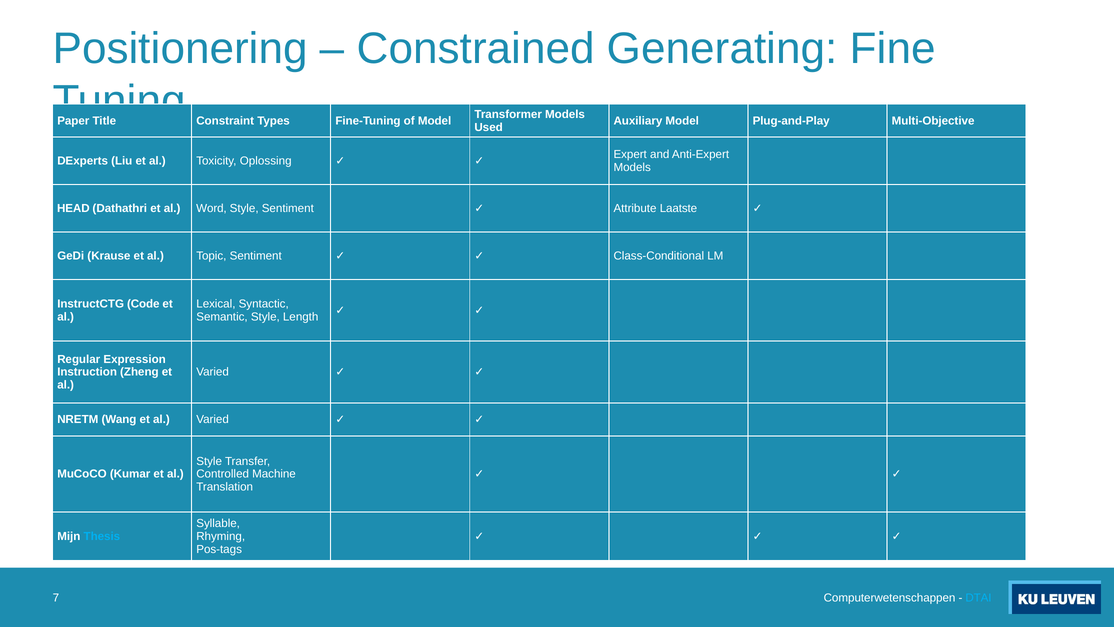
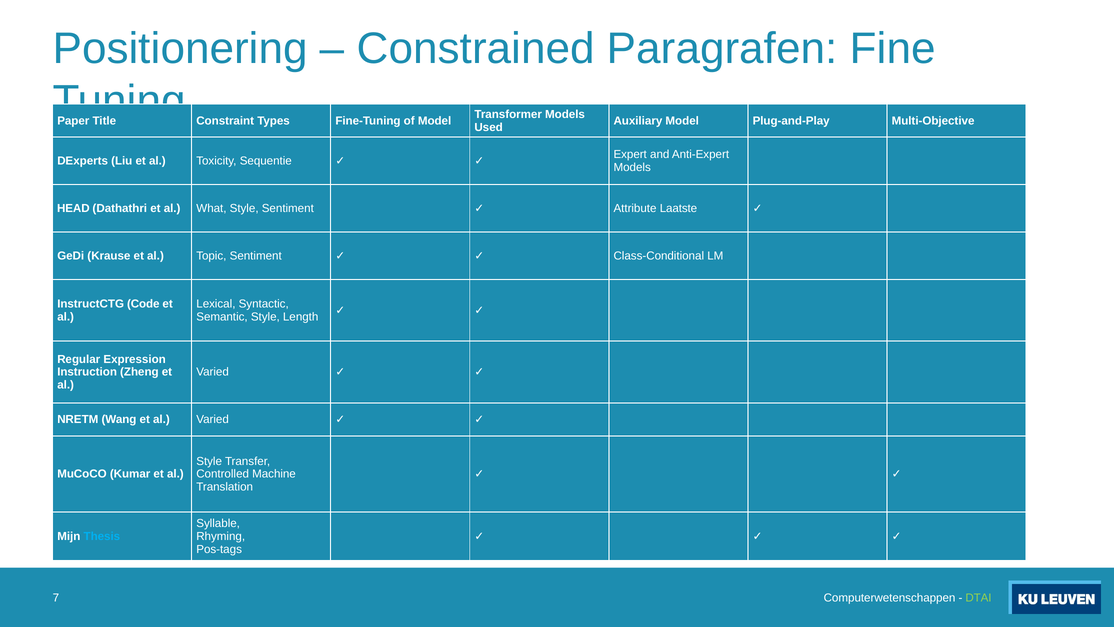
Generating: Generating -> Paragrafen (722, 48)
Oplossing: Oplossing -> Sequentie (266, 161)
Word: Word -> What (211, 208)
DTAI colour: light blue -> light green (978, 598)
